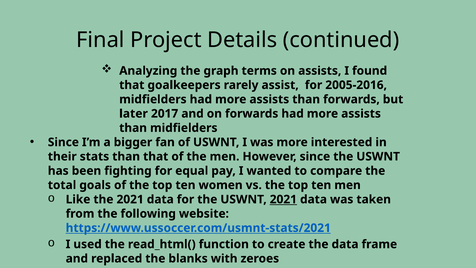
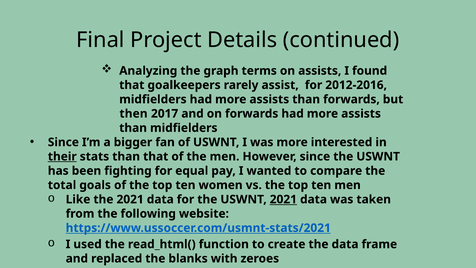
2005-2016: 2005-2016 -> 2012-2016 (356, 85)
later: later -> then (134, 114)
their underline: none -> present (62, 156)
